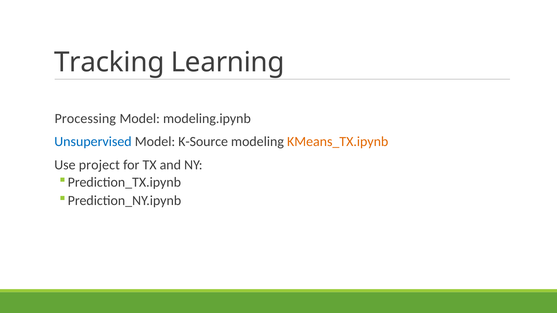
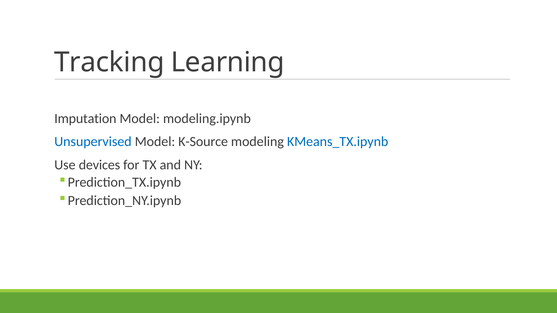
Processing: Processing -> Imputation (85, 119)
KMeans_TX.ipynb colour: orange -> blue (338, 142)
project: project -> devices (99, 165)
